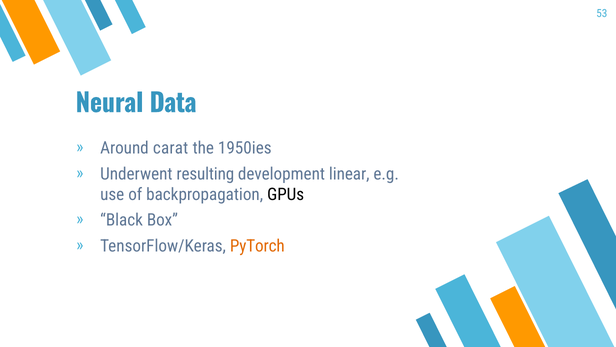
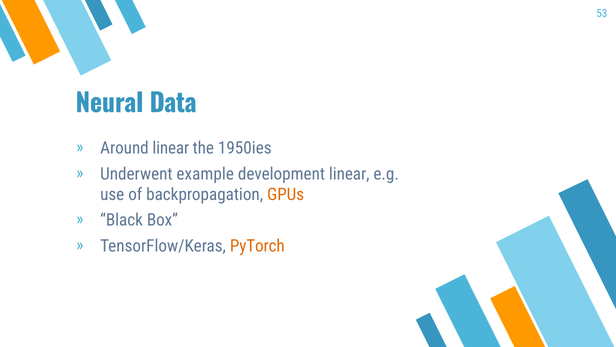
Around carat: carat -> linear (171, 148)
resulting: resulting -> example (205, 174)
GPUs colour: black -> orange (286, 194)
